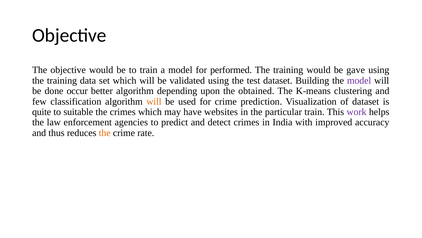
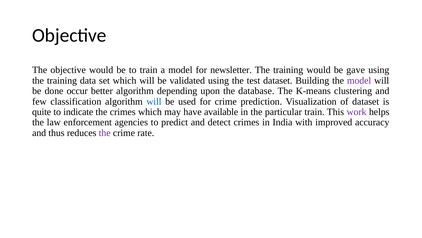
performed: performed -> newsletter (231, 70)
obtained: obtained -> database (256, 91)
will colour: orange -> blue (154, 101)
suitable: suitable -> indicate (78, 112)
websites: websites -> available (221, 112)
the colour: orange -> purple (105, 133)
